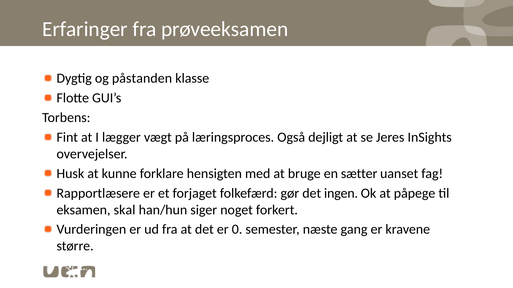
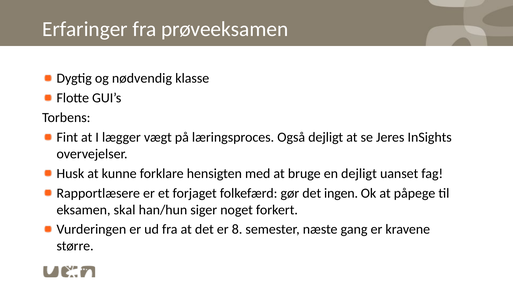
påstanden: påstanden -> nødvendig (142, 79)
en sætter: sætter -> dejligt (359, 174)
0: 0 -> 8 (237, 230)
